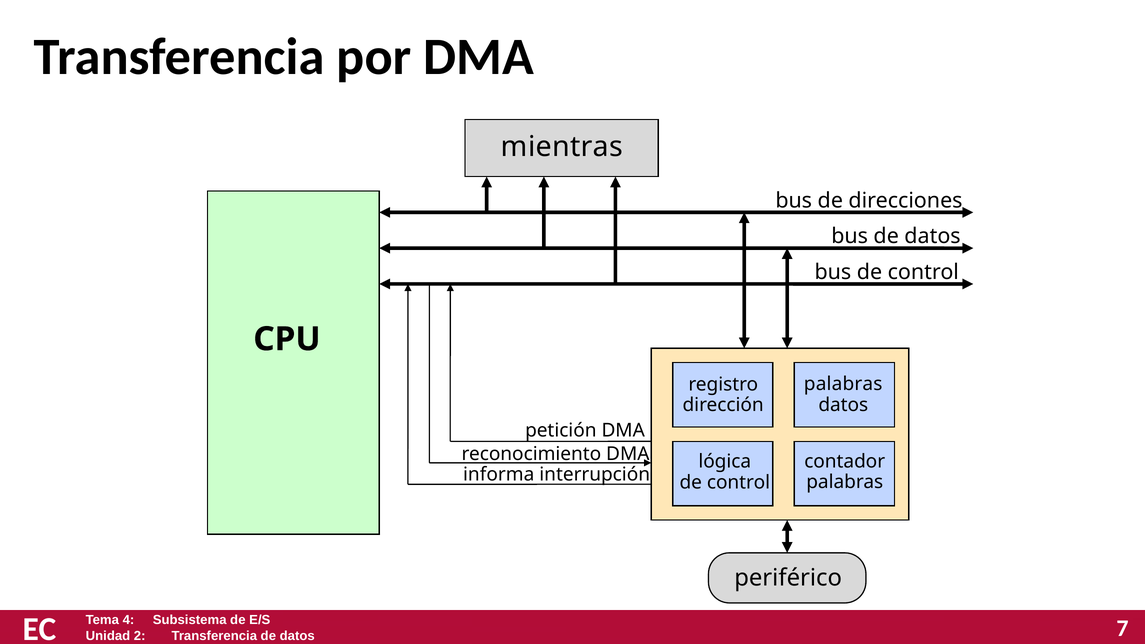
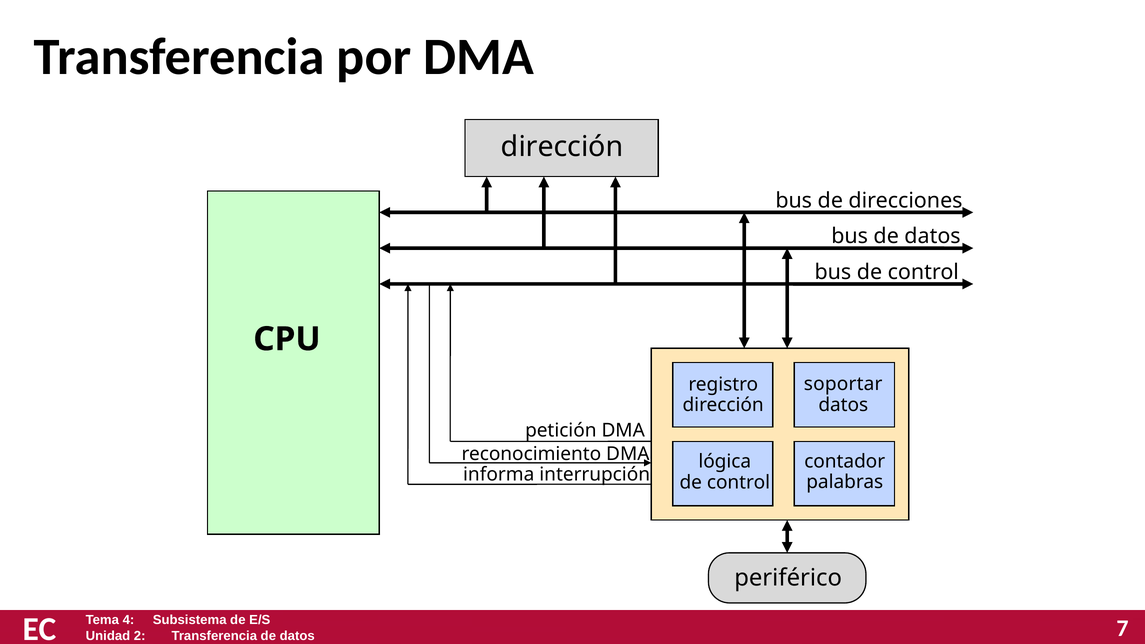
mientras: mientras -> dirección (562, 147)
palabras: palabras -> soportar (843, 384)
